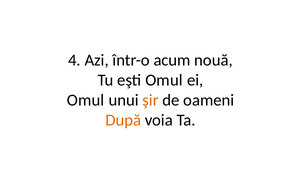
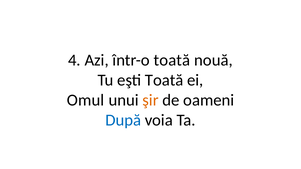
într-o acum: acum -> toată (172, 60)
eşti Omul: Omul -> Toată (164, 80)
După colour: orange -> blue (123, 120)
